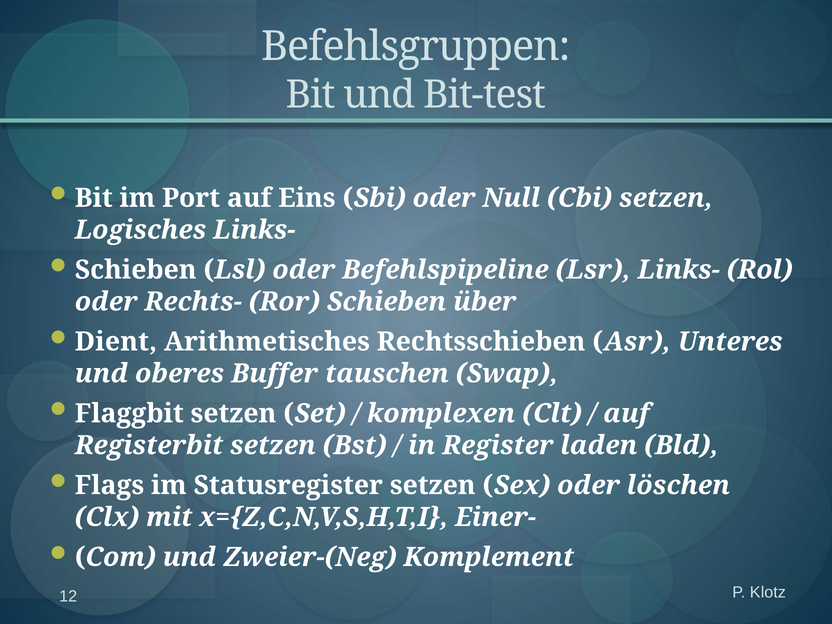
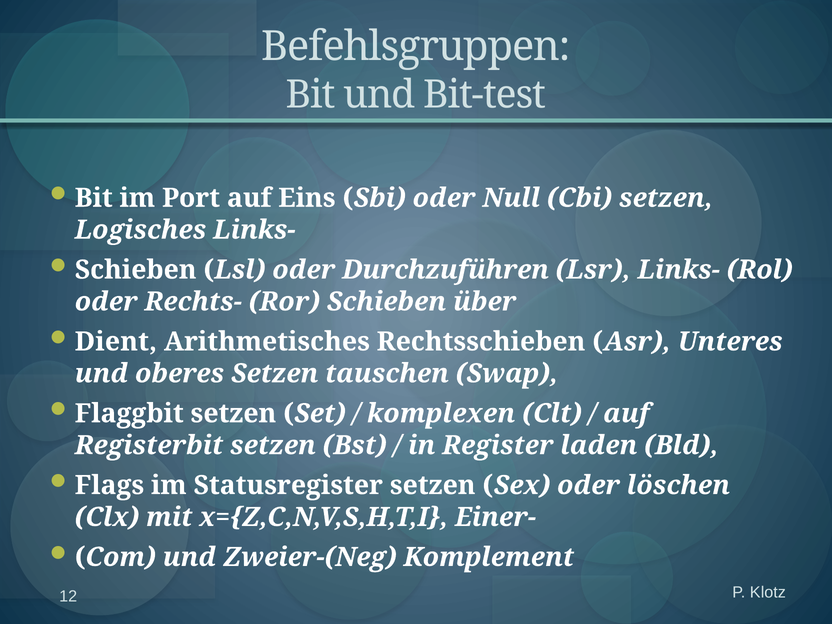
Befehlspipeline: Befehlspipeline -> Durchzuführen (446, 270)
oberes Buffer: Buffer -> Setzen (275, 374)
